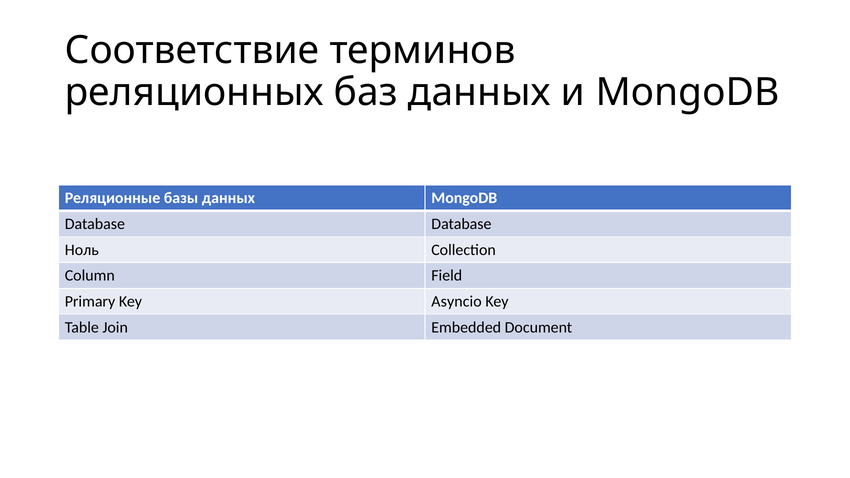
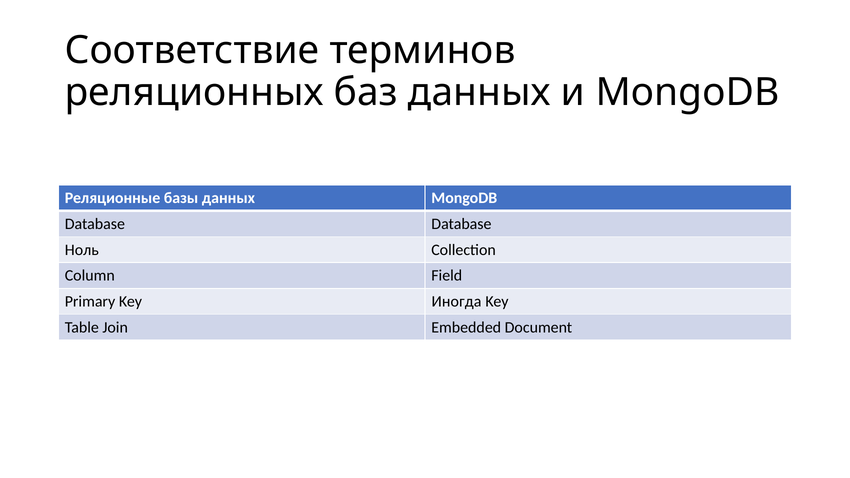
Asyncio: Asyncio -> Иногда (457, 302)
